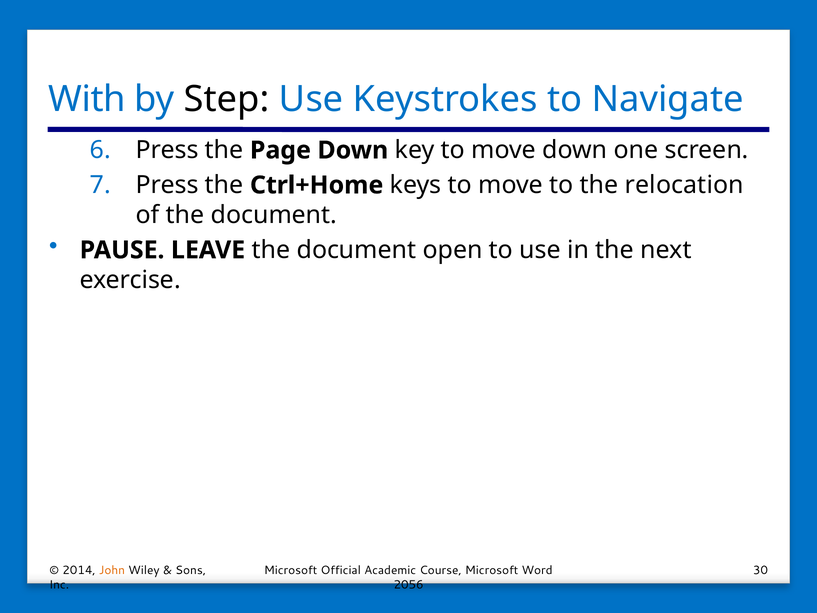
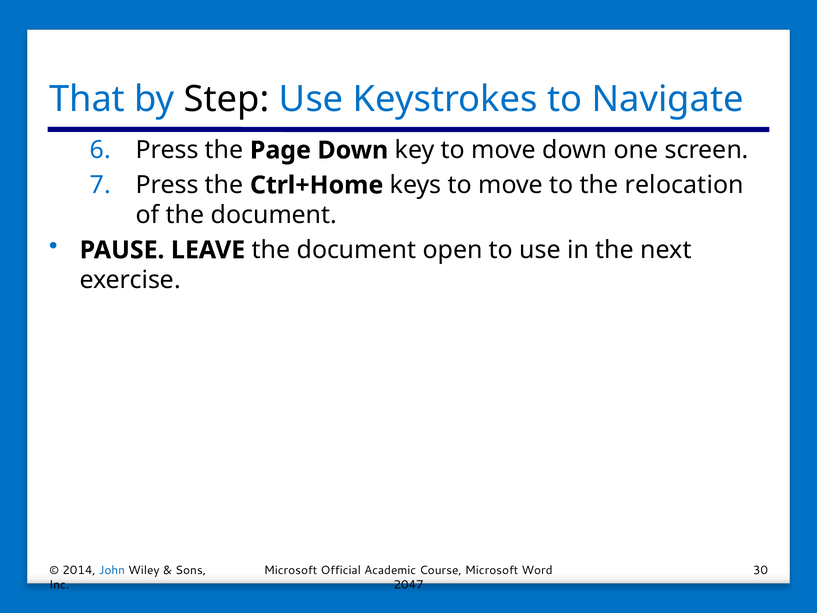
With: With -> That (87, 99)
John colour: orange -> blue (112, 570)
2056: 2056 -> 2047 (409, 584)
